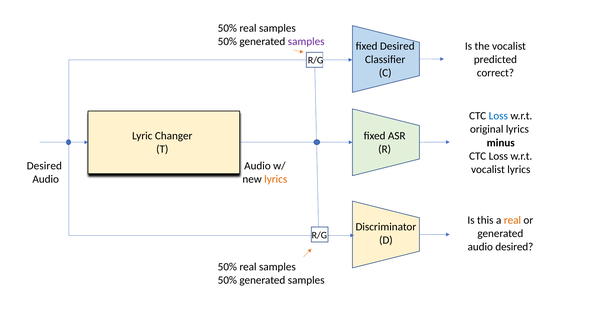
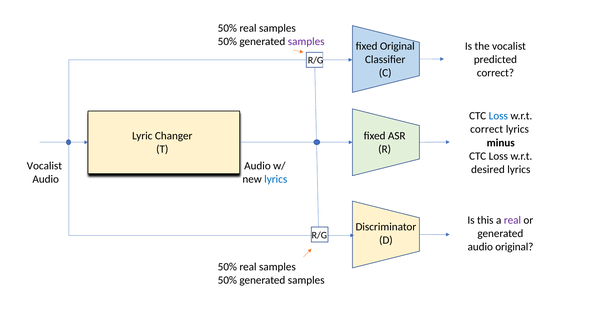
fixed Desired: Desired -> Original (397, 46)
original: original -> correct (487, 129)
Desired: Desired -> Vocalist (44, 166)
vocalist: vocalist -> desired (488, 169)
lyrics colour: orange -> blue (276, 179)
real colour: orange -> purple (512, 220)
audio desired: desired -> original (514, 247)
